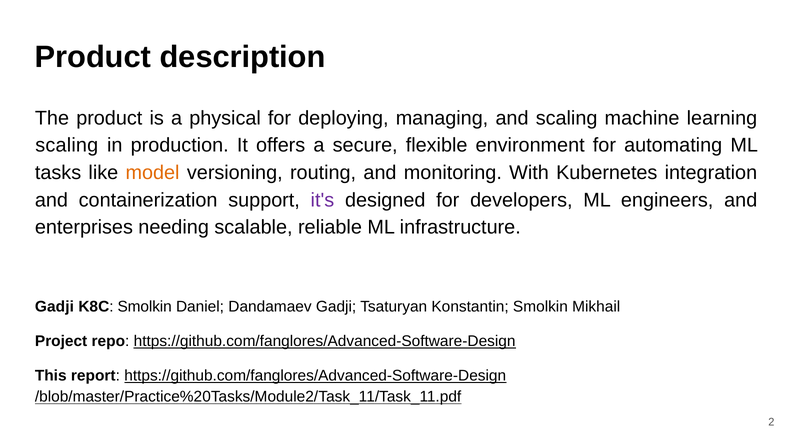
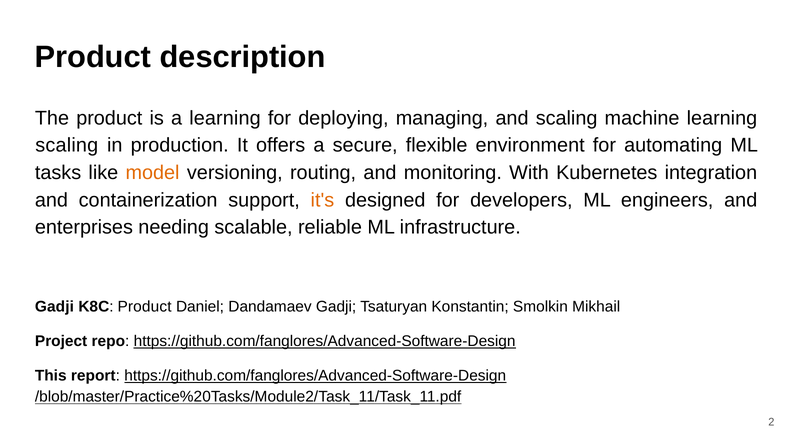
a physical: physical -> learning (225, 118)
it's colour: purple -> orange (322, 200)
K8C Smolkin: Smolkin -> Product (145, 307)
